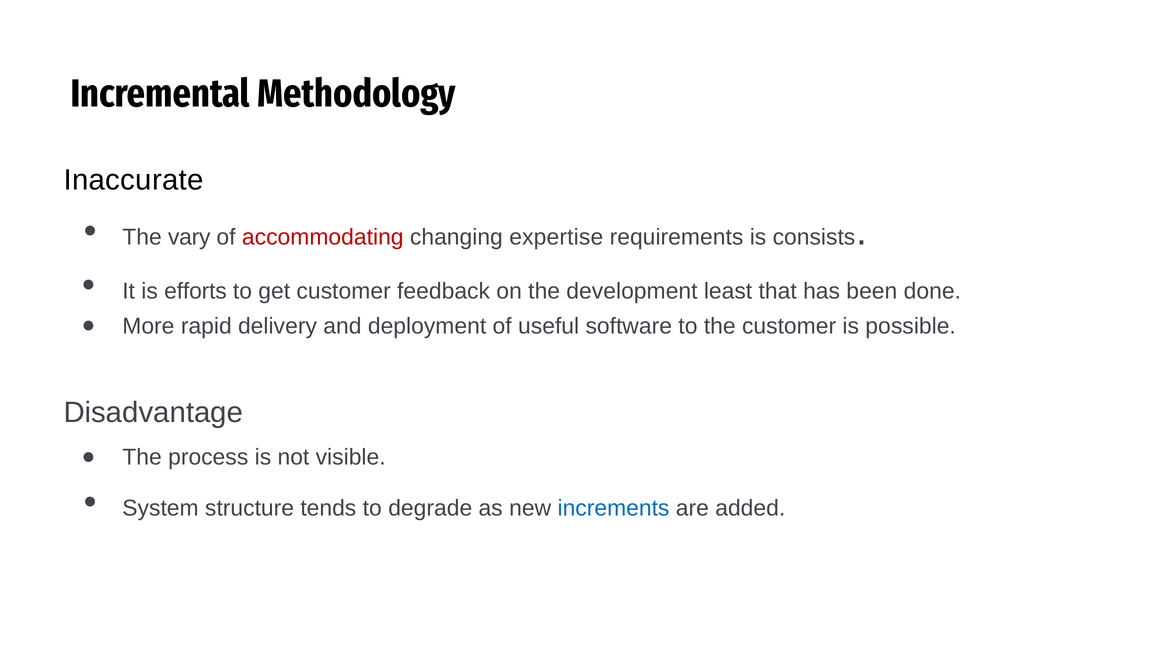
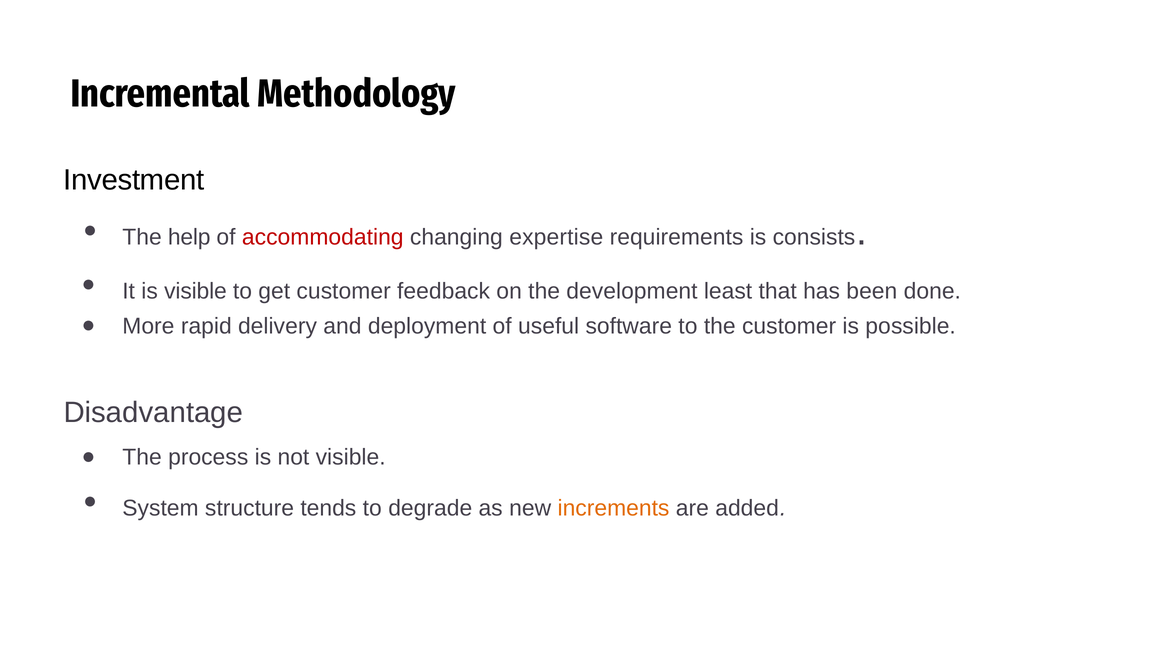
Inaccurate: Inaccurate -> Investment (134, 180)
vary: vary -> help (189, 237)
is efforts: efforts -> visible (196, 291)
increments colour: blue -> orange (613, 509)
